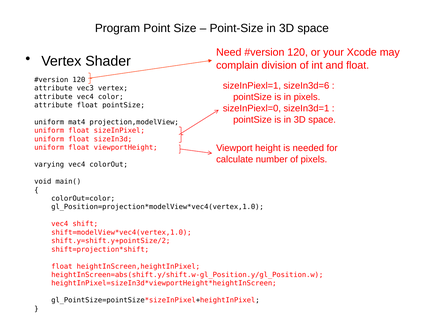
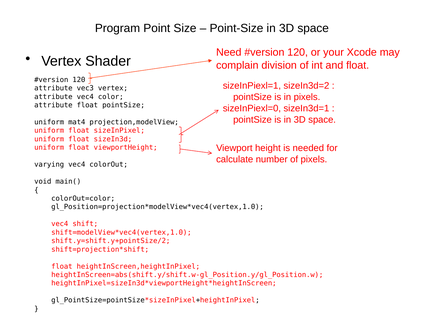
sizeIn3d=6: sizeIn3d=6 -> sizeIn3d=2 (306, 86)
